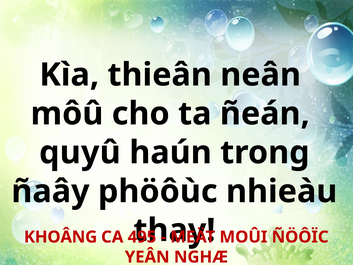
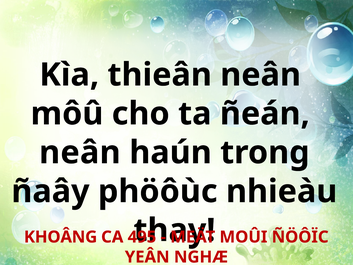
quyû: quyû -> neân (80, 152)
